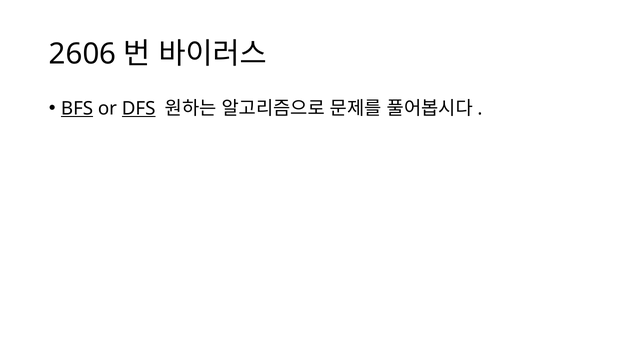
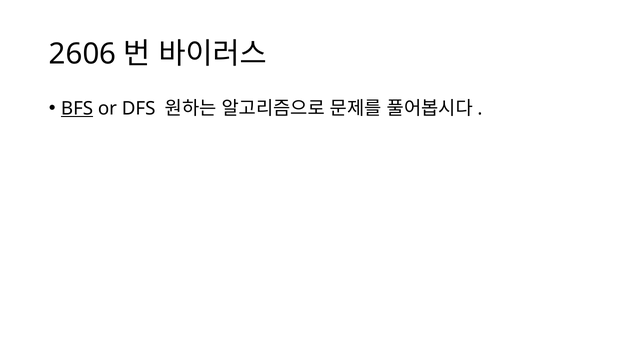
DFS underline: present -> none (139, 109)
